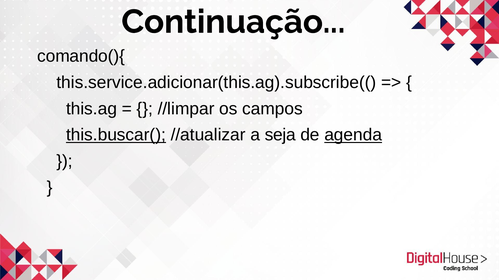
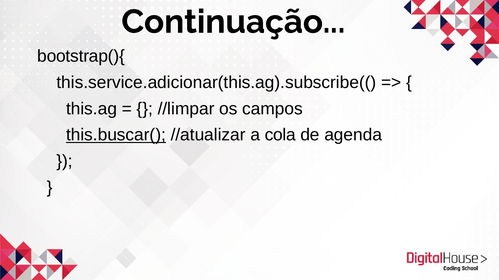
comando(){: comando(){ -> bootstrap(){ (81, 56)
seja: seja -> cola (280, 135)
agenda underline: present -> none (353, 135)
